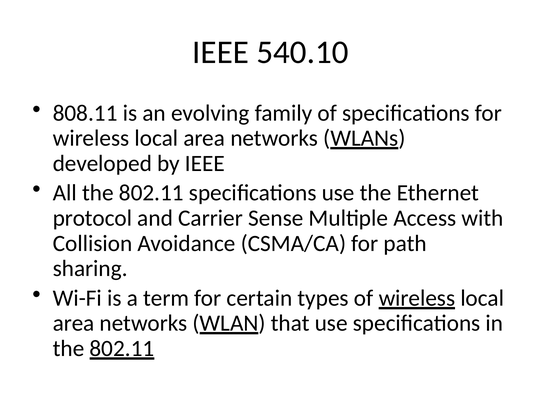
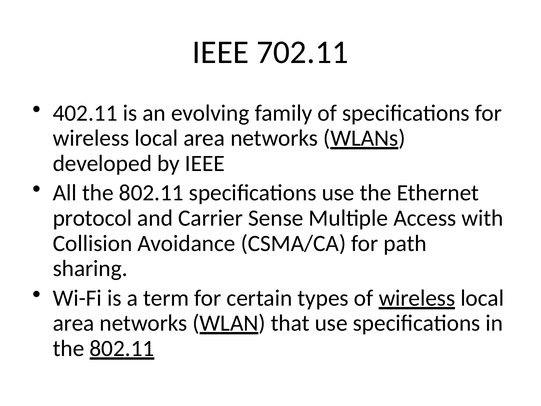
540.10: 540.10 -> 702.11 (302, 52)
808.11: 808.11 -> 402.11 (85, 113)
